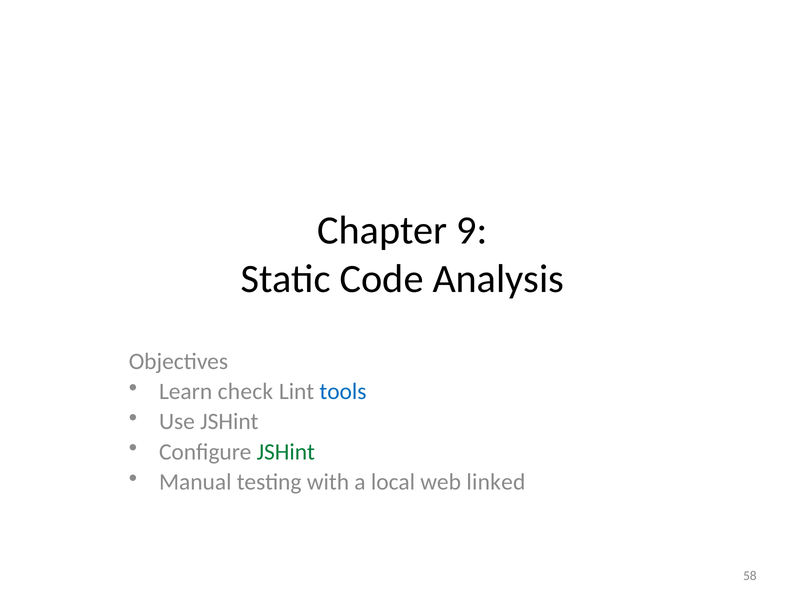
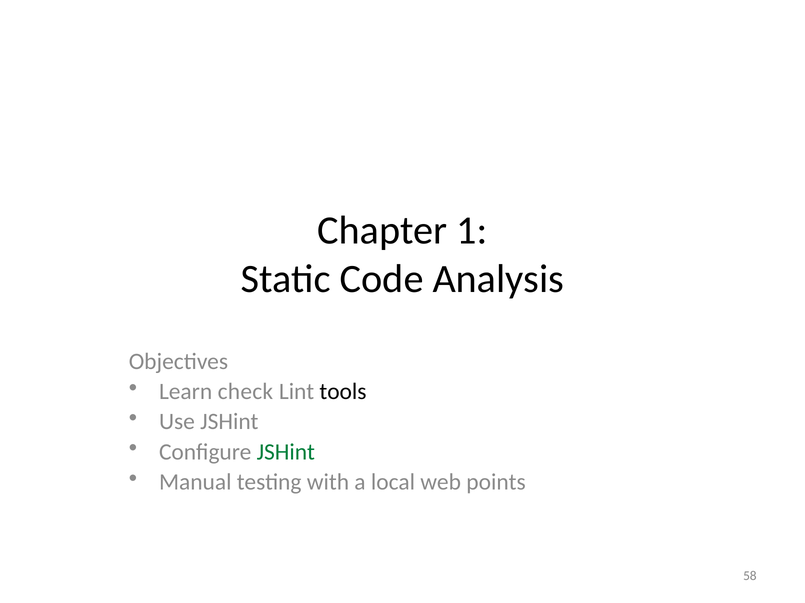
9: 9 -> 1 (472, 231)
tools colour: blue -> black (343, 392)
linked: linked -> points (496, 483)
